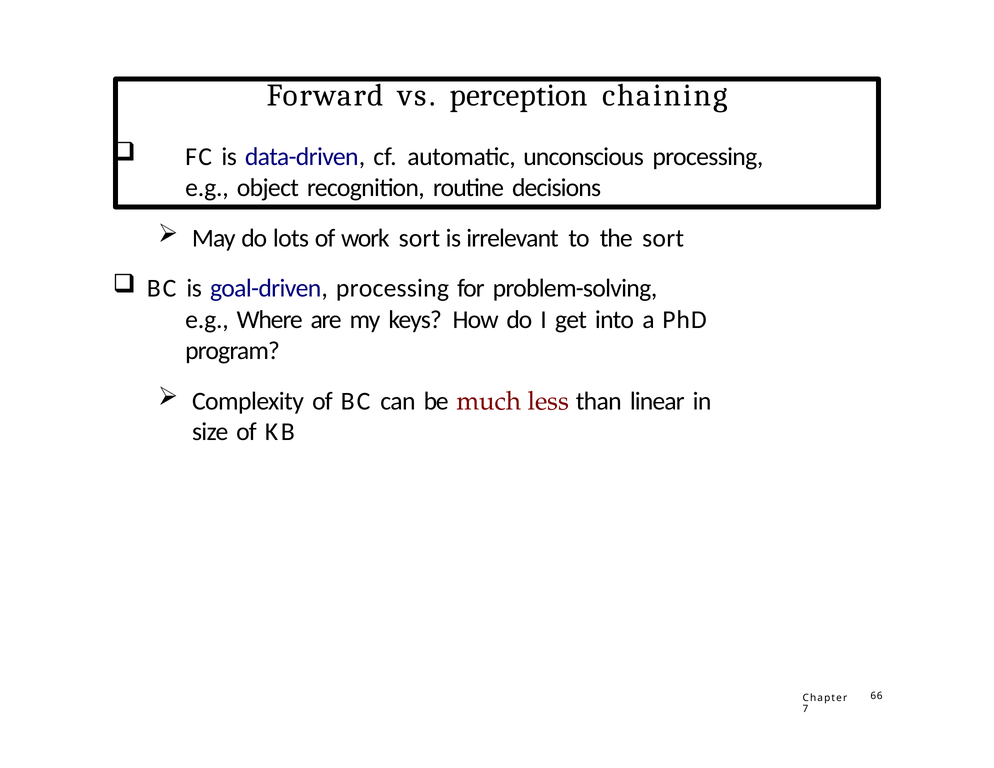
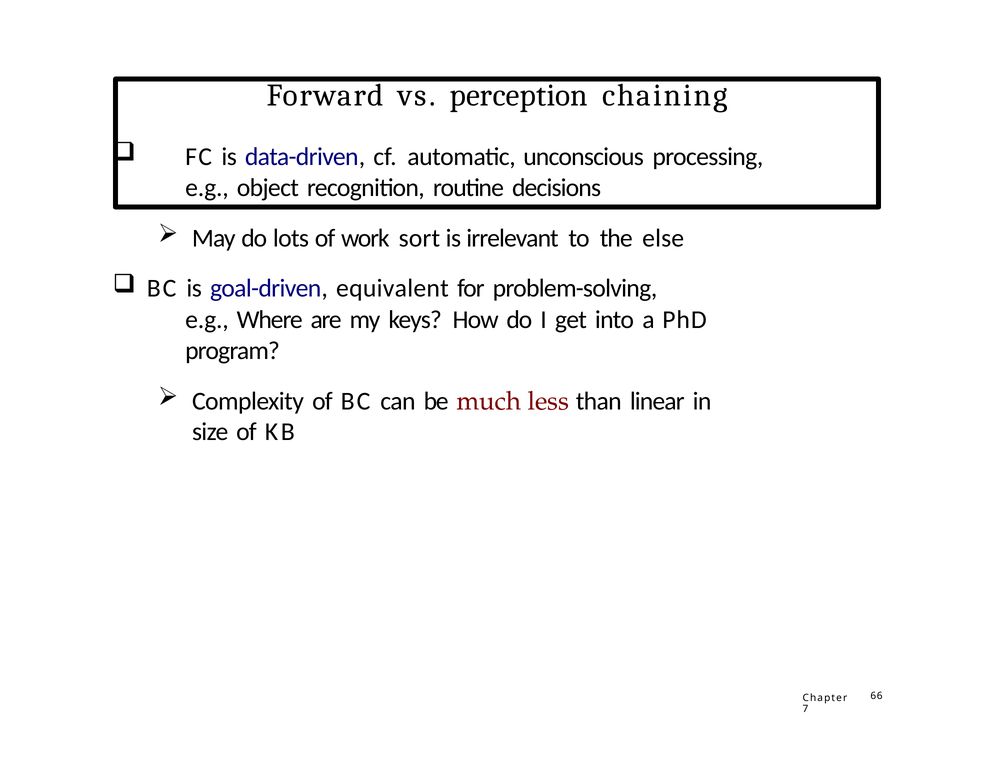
the sort: sort -> else (663, 238)
goal-driven processing: processing -> equivalent (392, 288)
